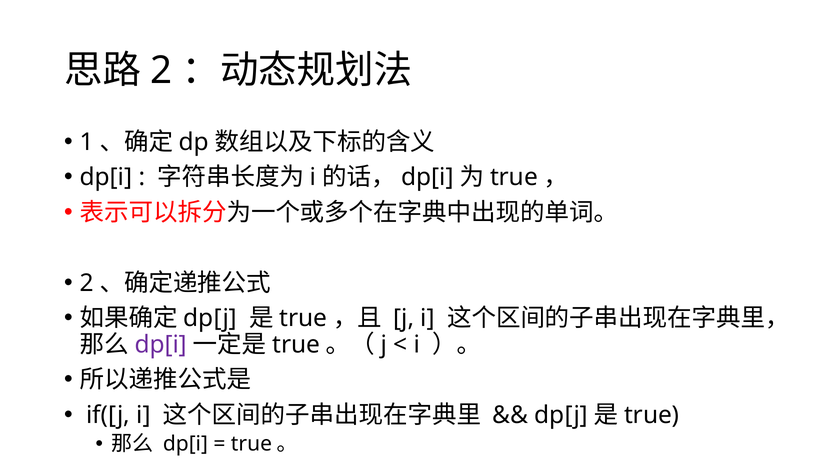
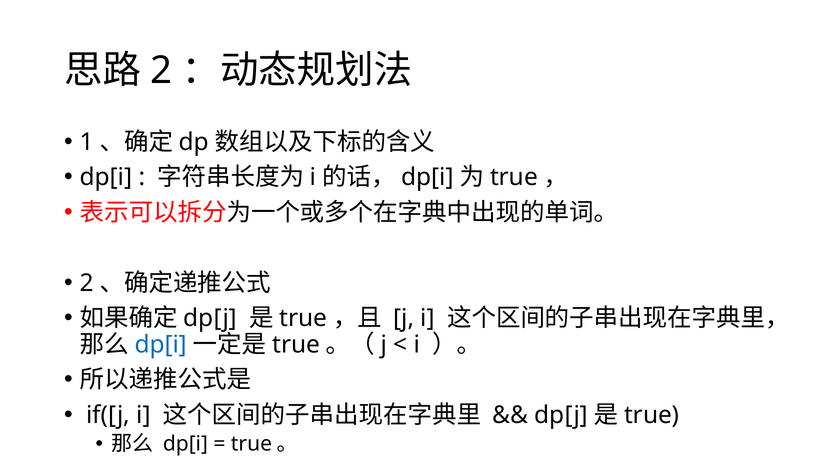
dp[i colour: purple -> blue (161, 344)
